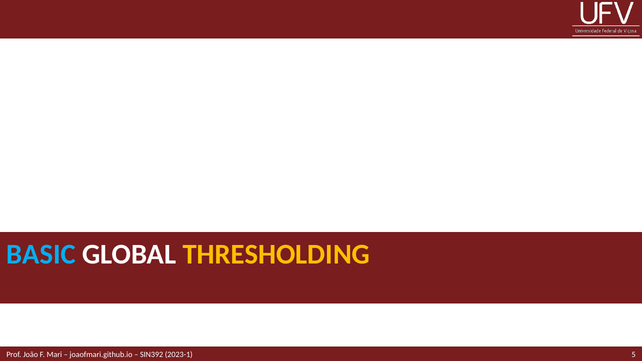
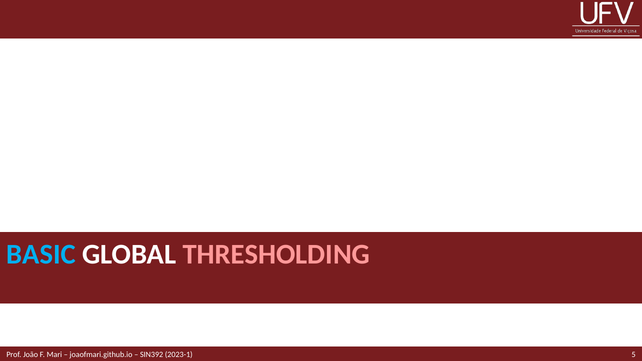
THRESHOLDING colour: yellow -> pink (276, 254)
